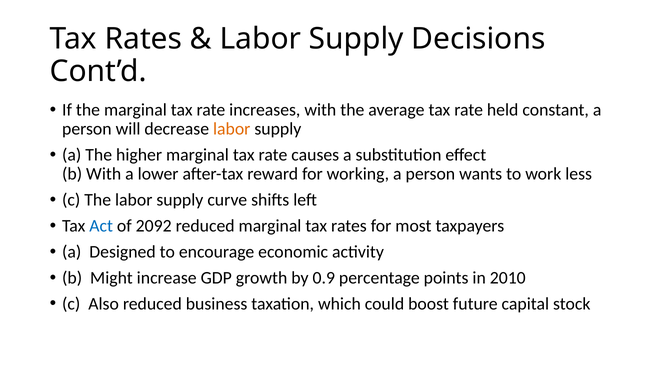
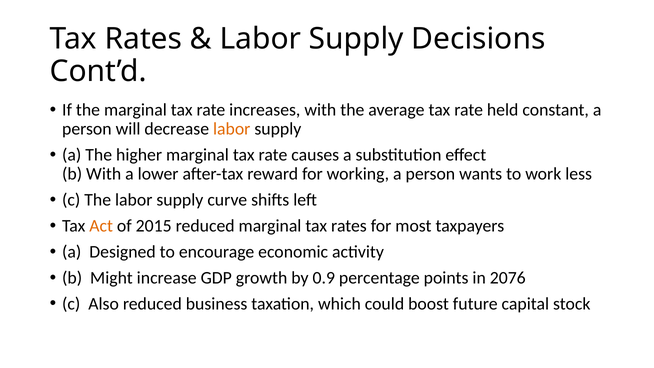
Act colour: blue -> orange (101, 226)
2092: 2092 -> 2015 (154, 226)
2010: 2010 -> 2076 (508, 278)
